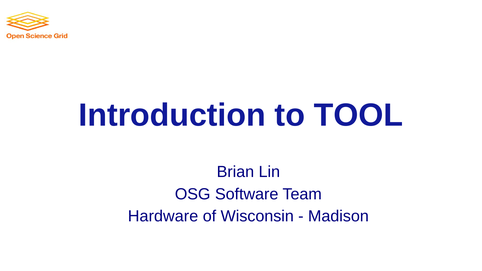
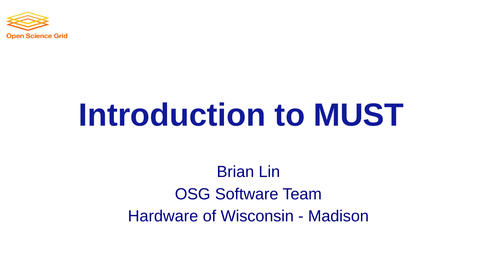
TOOL: TOOL -> MUST (359, 115)
